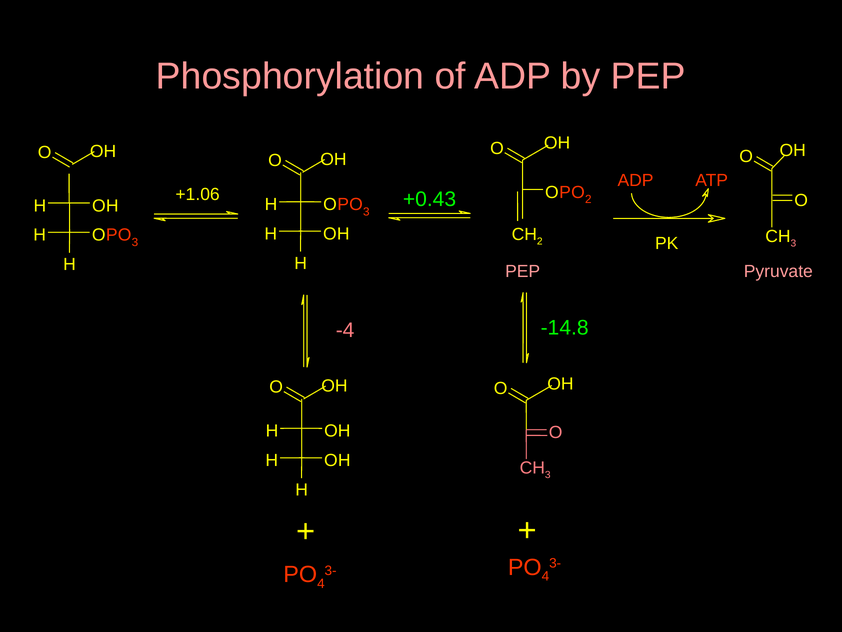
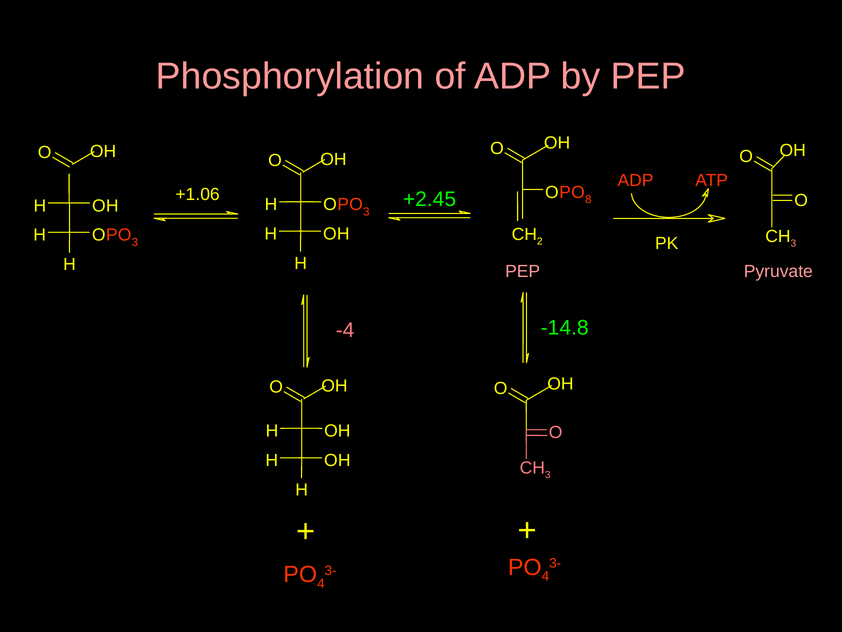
2: 2 -> 8 (588, 199)
+0.43: +0.43 -> +2.45 (430, 199)
